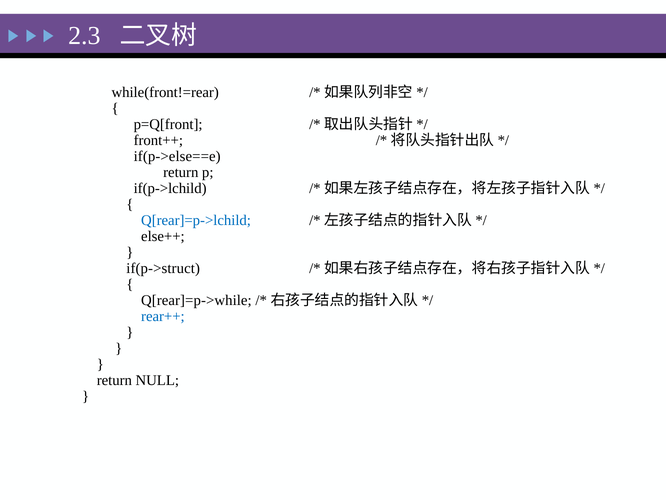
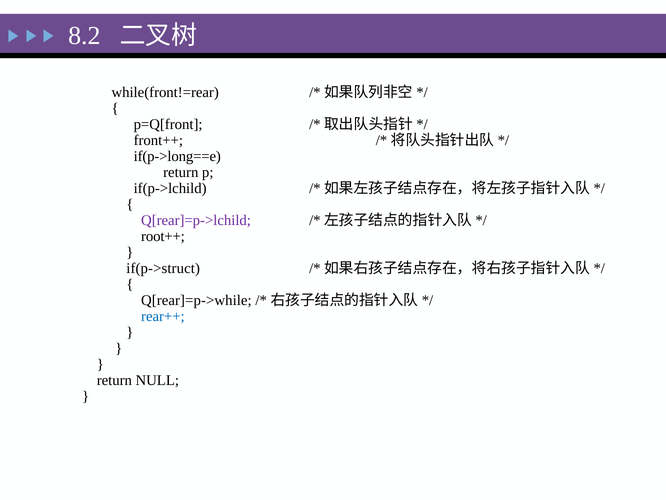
2.3: 2.3 -> 8.2 (84, 36)
if(p->else==e: if(p->else==e -> if(p->long==e (177, 156)
Q[rear]=p->lchild colour: blue -> purple (196, 220)
else++: else++ -> root++ (163, 236)
